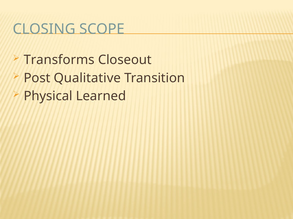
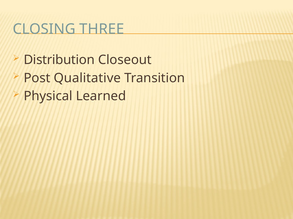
SCOPE: SCOPE -> THREE (102, 29)
Transforms: Transforms -> Distribution (59, 60)
